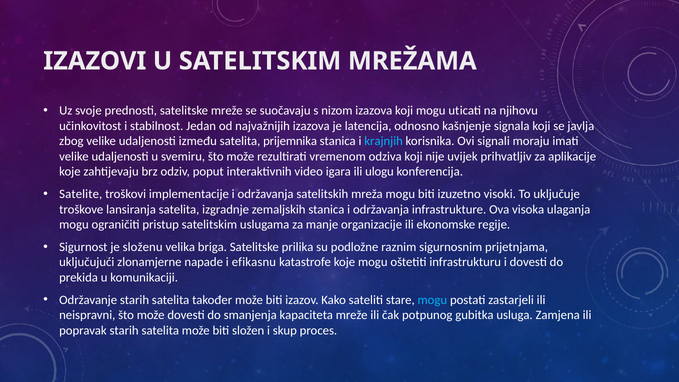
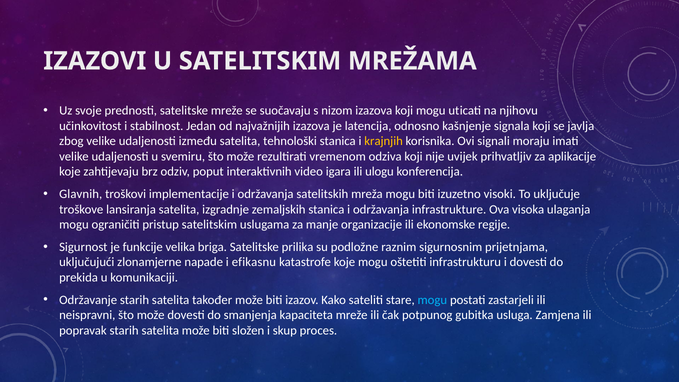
prijemnika: prijemnika -> tehnološki (290, 141)
krajnjih colour: light blue -> yellow (384, 141)
Satelite: Satelite -> Glavnih (81, 194)
složenu: složenu -> funkcije (143, 247)
